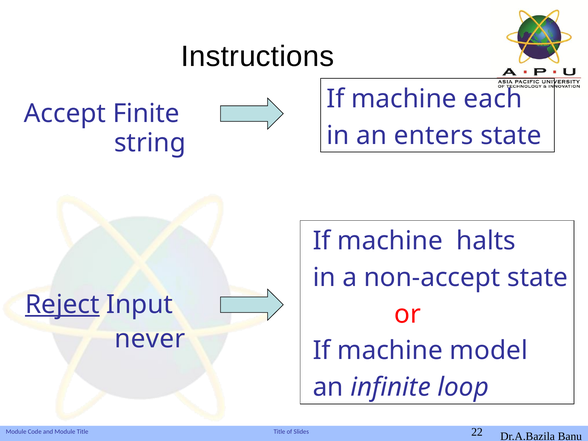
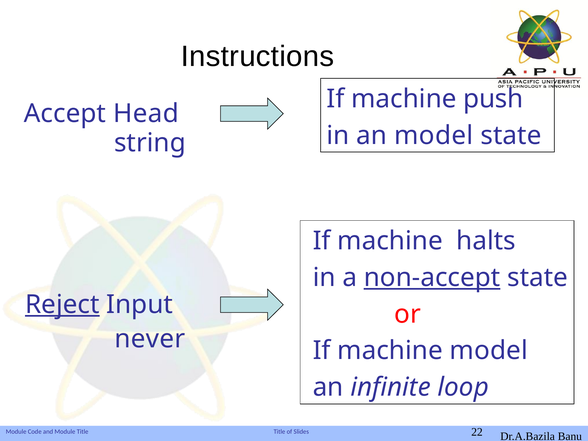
each: each -> push (493, 99)
Finite: Finite -> Head (146, 114)
an enters: enters -> model (434, 135)
non-accept underline: none -> present (432, 278)
